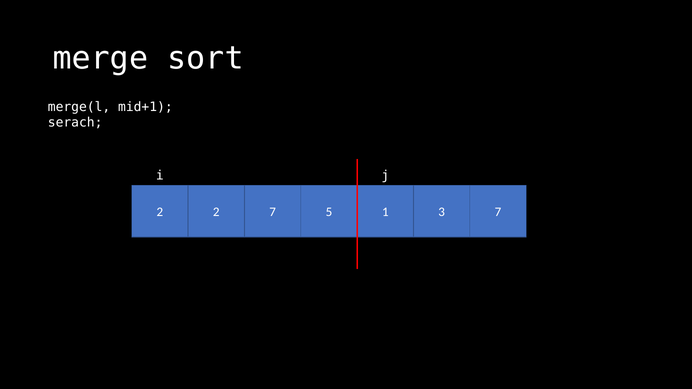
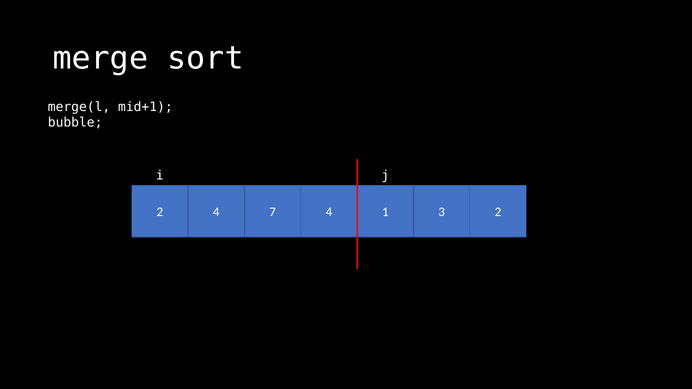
serach: serach -> bubble (75, 123)
2 2: 2 -> 4 (216, 212)
7 5: 5 -> 4 (329, 212)
3 7: 7 -> 2 (498, 212)
